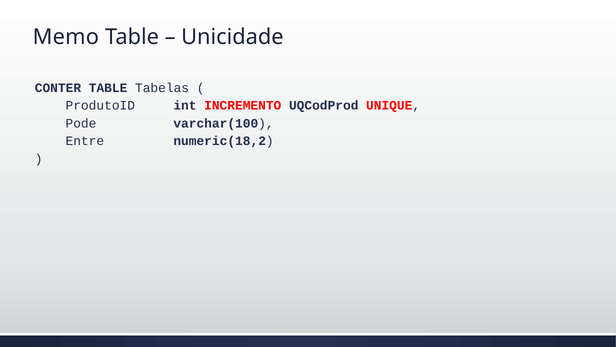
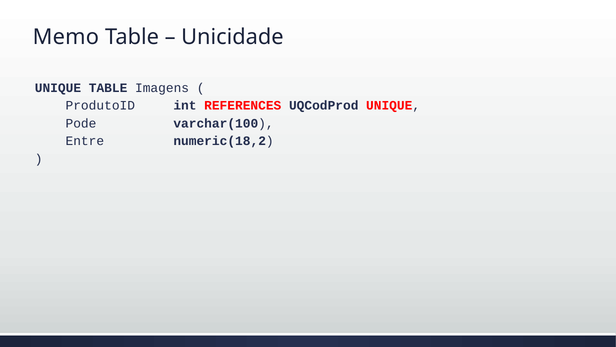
CONTER: CONTER -> UNIQUE (58, 88)
Tabelas: Tabelas -> Imagens (162, 88)
INCREMENTO: INCREMENTO -> REFERENCES (243, 106)
